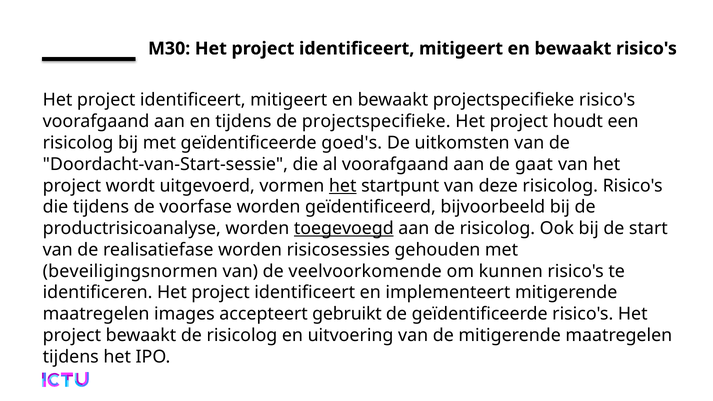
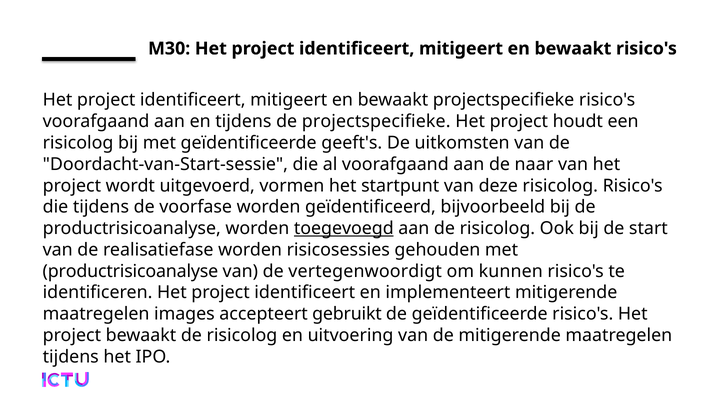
goed's: goed's -> geeft's (352, 143)
gaat: gaat -> naar (534, 164)
het underline: present -> none (343, 186)
beveiligingsnormen: beveiligingsnormen -> productrisicoanalyse (130, 271)
veelvoorkomende: veelvoorkomende -> vertegenwoordigt (365, 271)
